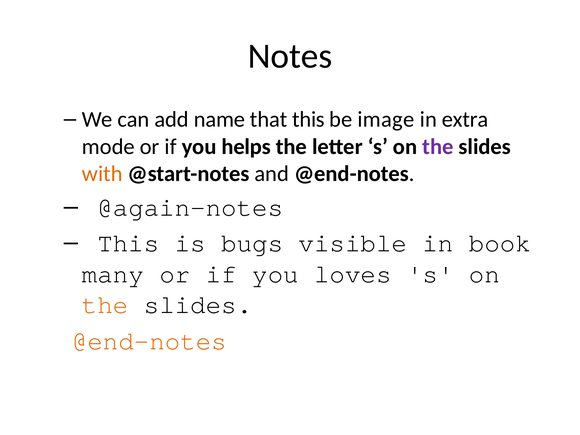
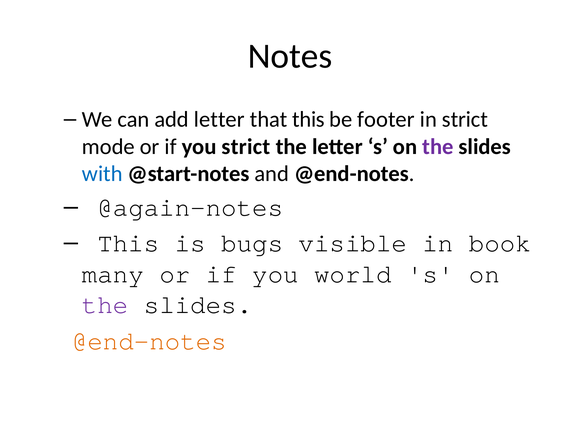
add name: name -> letter (219, 120)
image: image -> footer (386, 120)
in extra: extra -> strict (465, 120)
you helps: helps -> strict (246, 147)
with colour: orange -> blue (102, 174)
loves: loves -> world (353, 274)
the colour: orange -> purple (105, 305)
